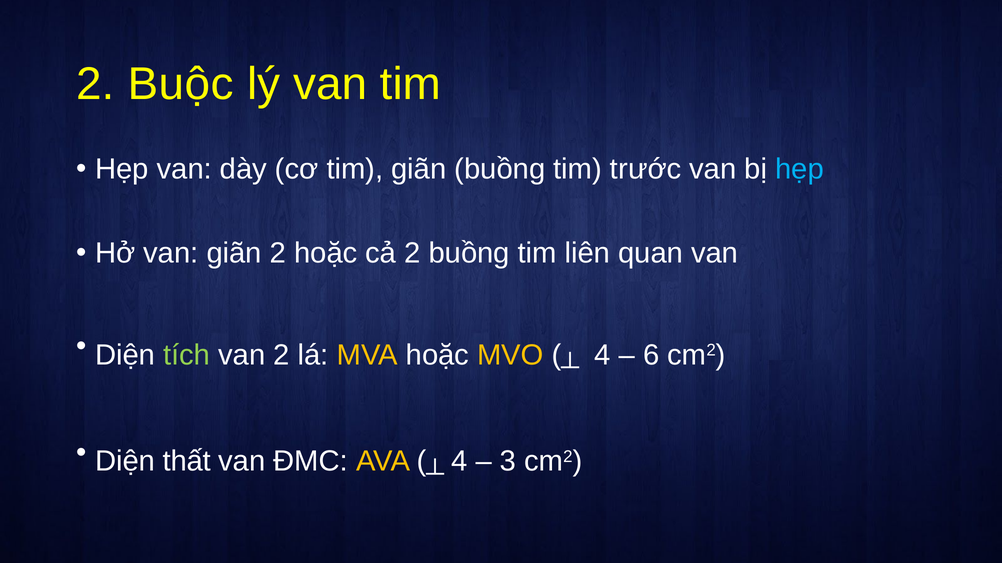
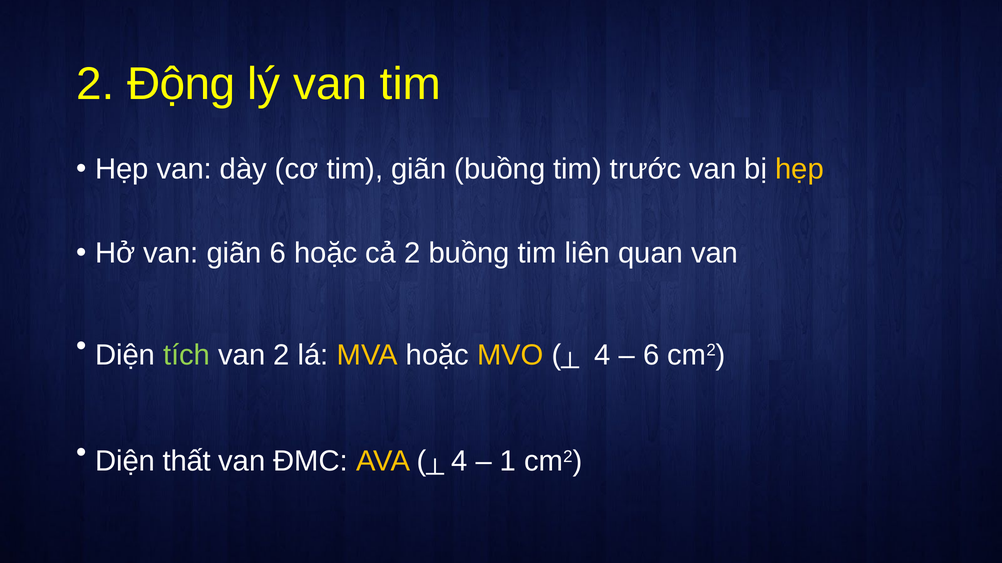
Buộc: Buộc -> Động (181, 84)
hẹp colour: light blue -> yellow (800, 169)
giãn 2: 2 -> 6 (278, 253)
3: 3 -> 1 (508, 462)
